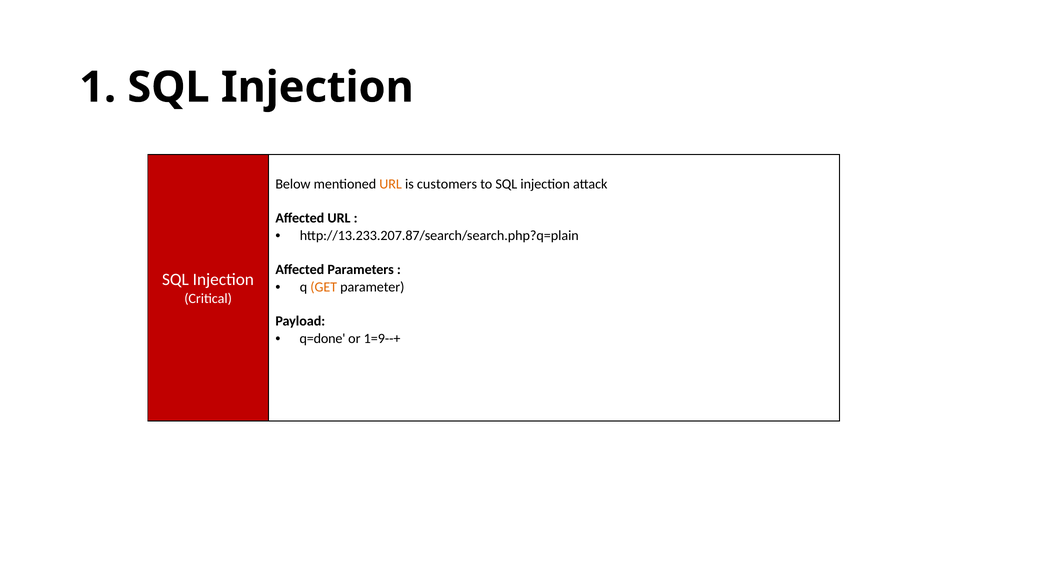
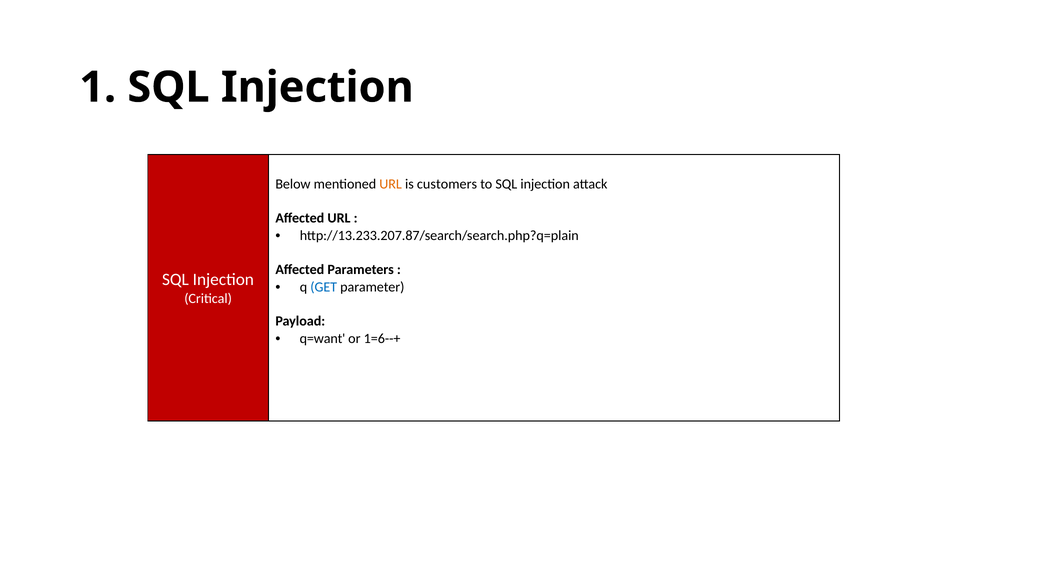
GET colour: orange -> blue (324, 287)
q=done: q=done -> q=want (323, 338)
1=9--+: 1=9--+ -> 1=6--+ (382, 338)
